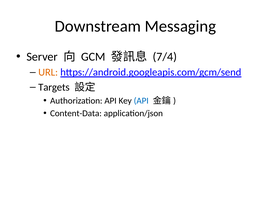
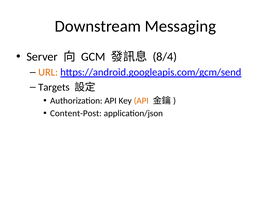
7/4: 7/4 -> 8/4 (165, 57)
API colour: blue -> orange (141, 101)
Content-Data: Content-Data -> Content-Post (76, 113)
